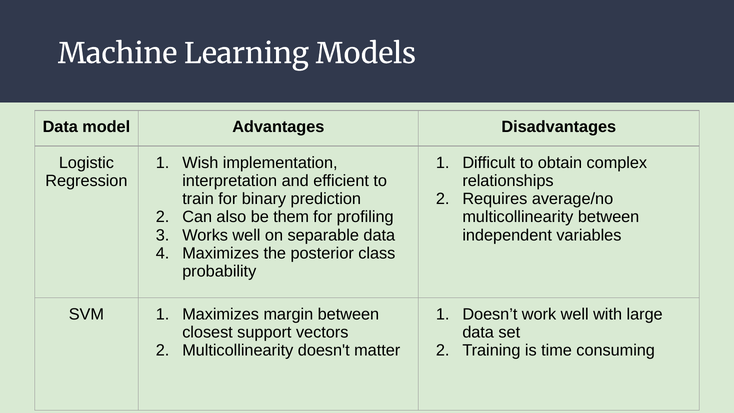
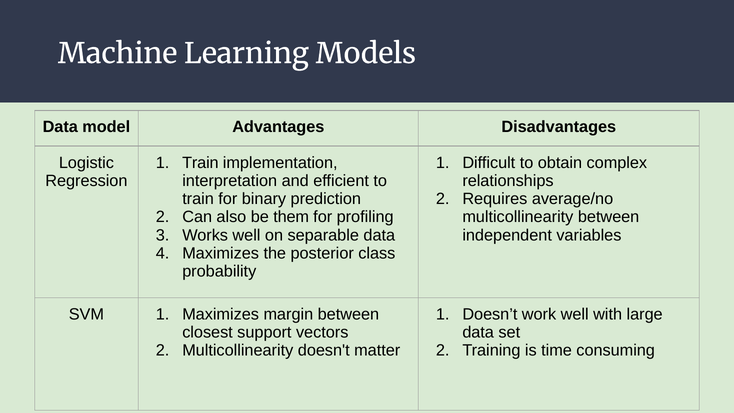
Wish: Wish -> Train (200, 163)
